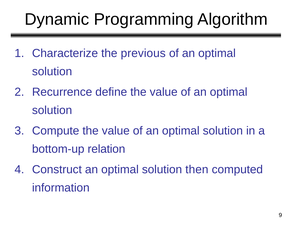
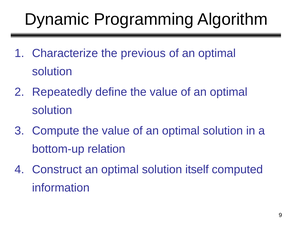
Recurrence: Recurrence -> Repeatedly (62, 92)
then: then -> itself (197, 170)
